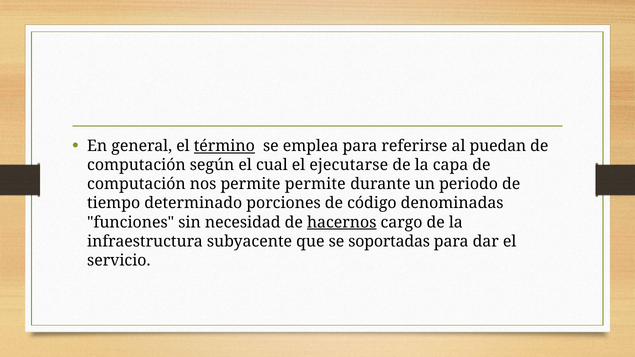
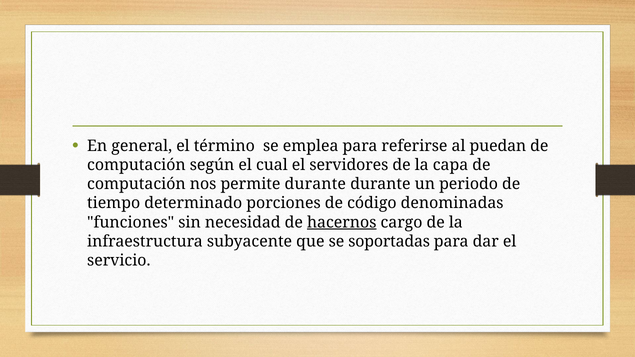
término underline: present -> none (224, 146)
ejecutarse: ejecutarse -> servidores (349, 165)
permite permite: permite -> durante (315, 184)
